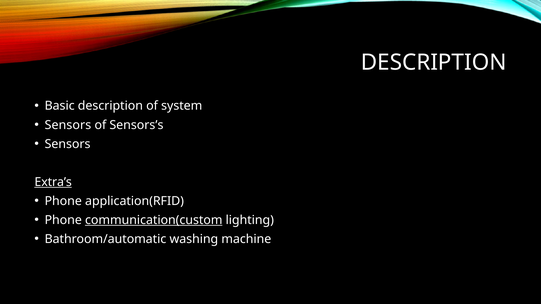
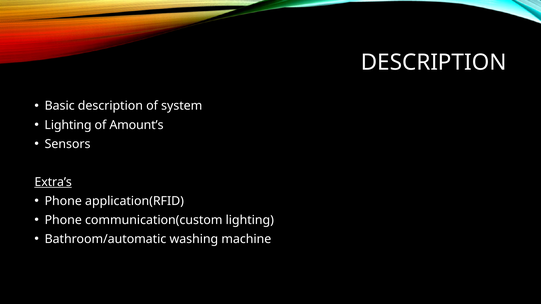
Sensors: Sensors -> Lighting (68, 125)
Sensors’s: Sensors’s -> Amount’s (136, 125)
communication(custom underline: present -> none (154, 220)
